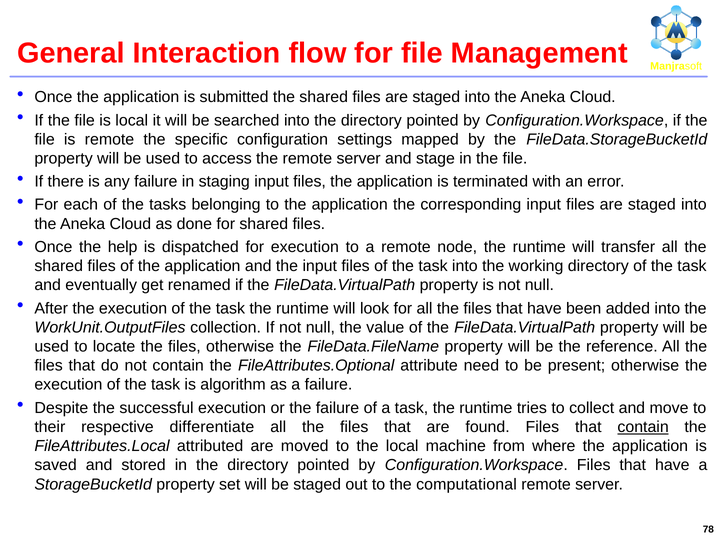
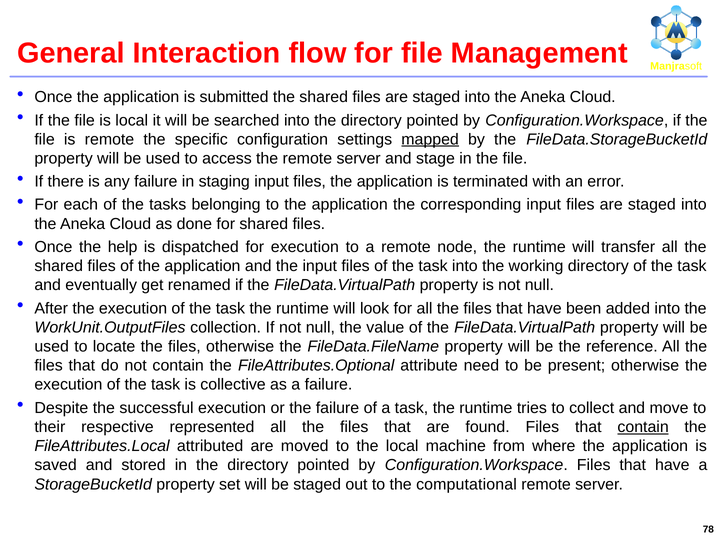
mapped underline: none -> present (430, 139)
algorithm: algorithm -> collective (233, 385)
differentiate: differentiate -> represented (212, 427)
